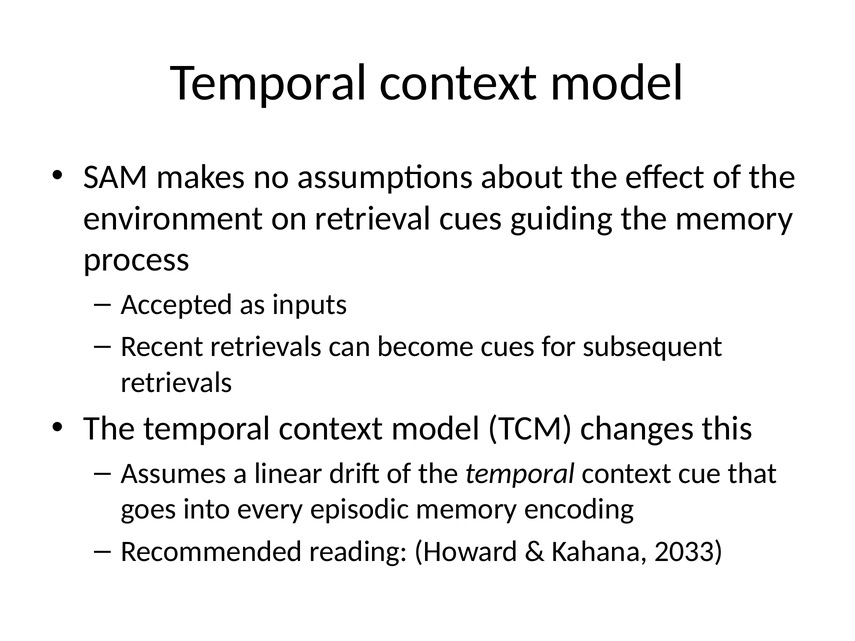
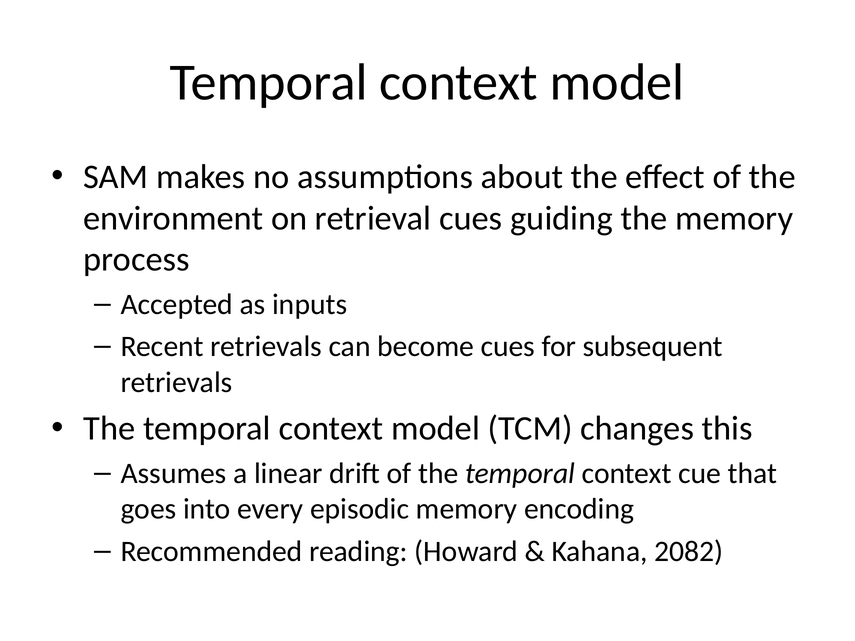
2033: 2033 -> 2082 (689, 551)
